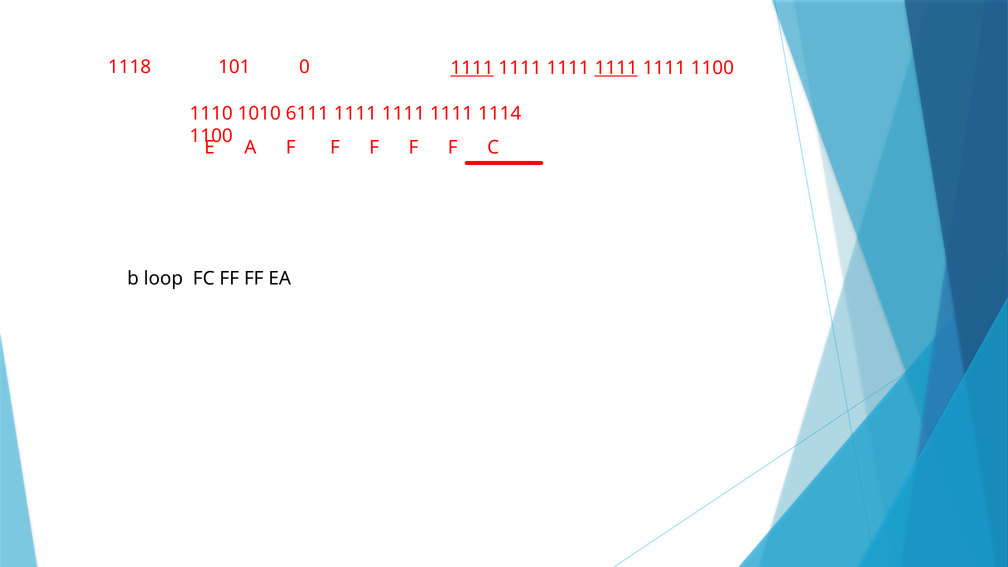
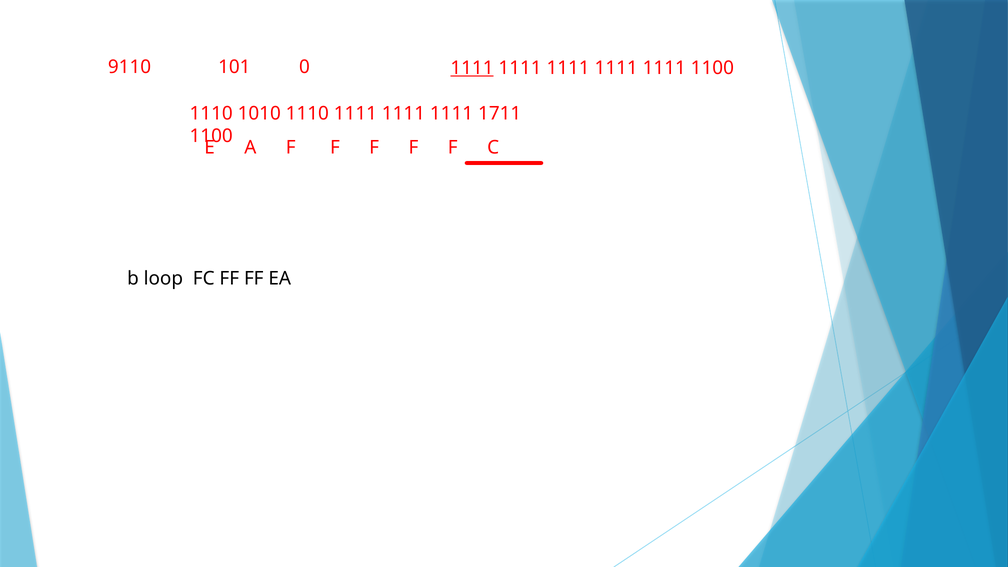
1118: 1118 -> 9110 (130, 67)
1111 underline: present -> none (616, 68)
1010 6111: 6111 -> 1110 (307, 114)
1114: 1114 -> 1711 (500, 114)
